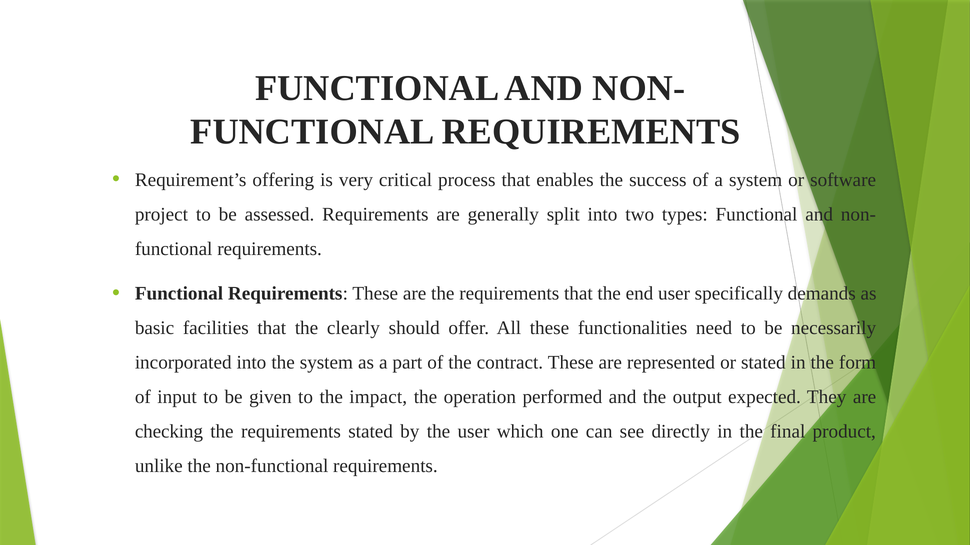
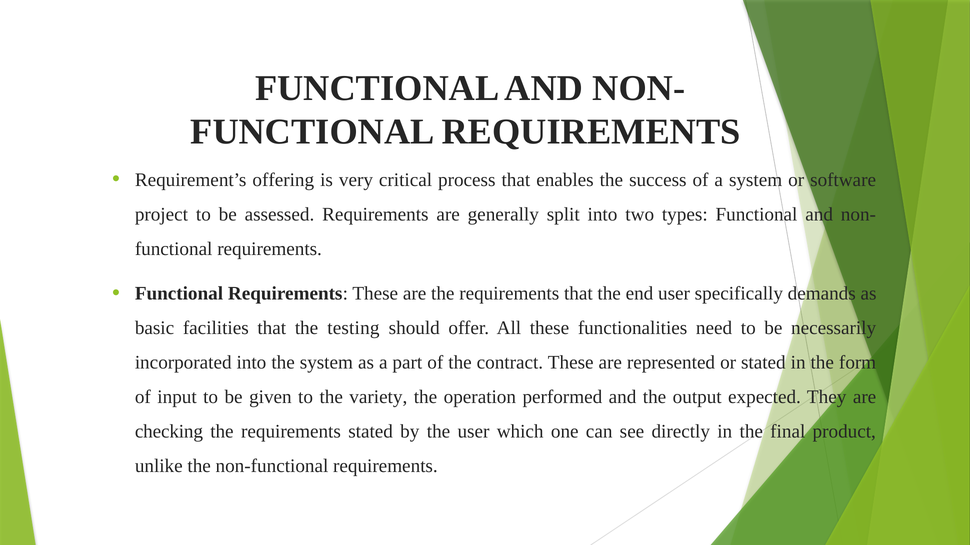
clearly: clearly -> testing (353, 328)
impact: impact -> variety (378, 397)
